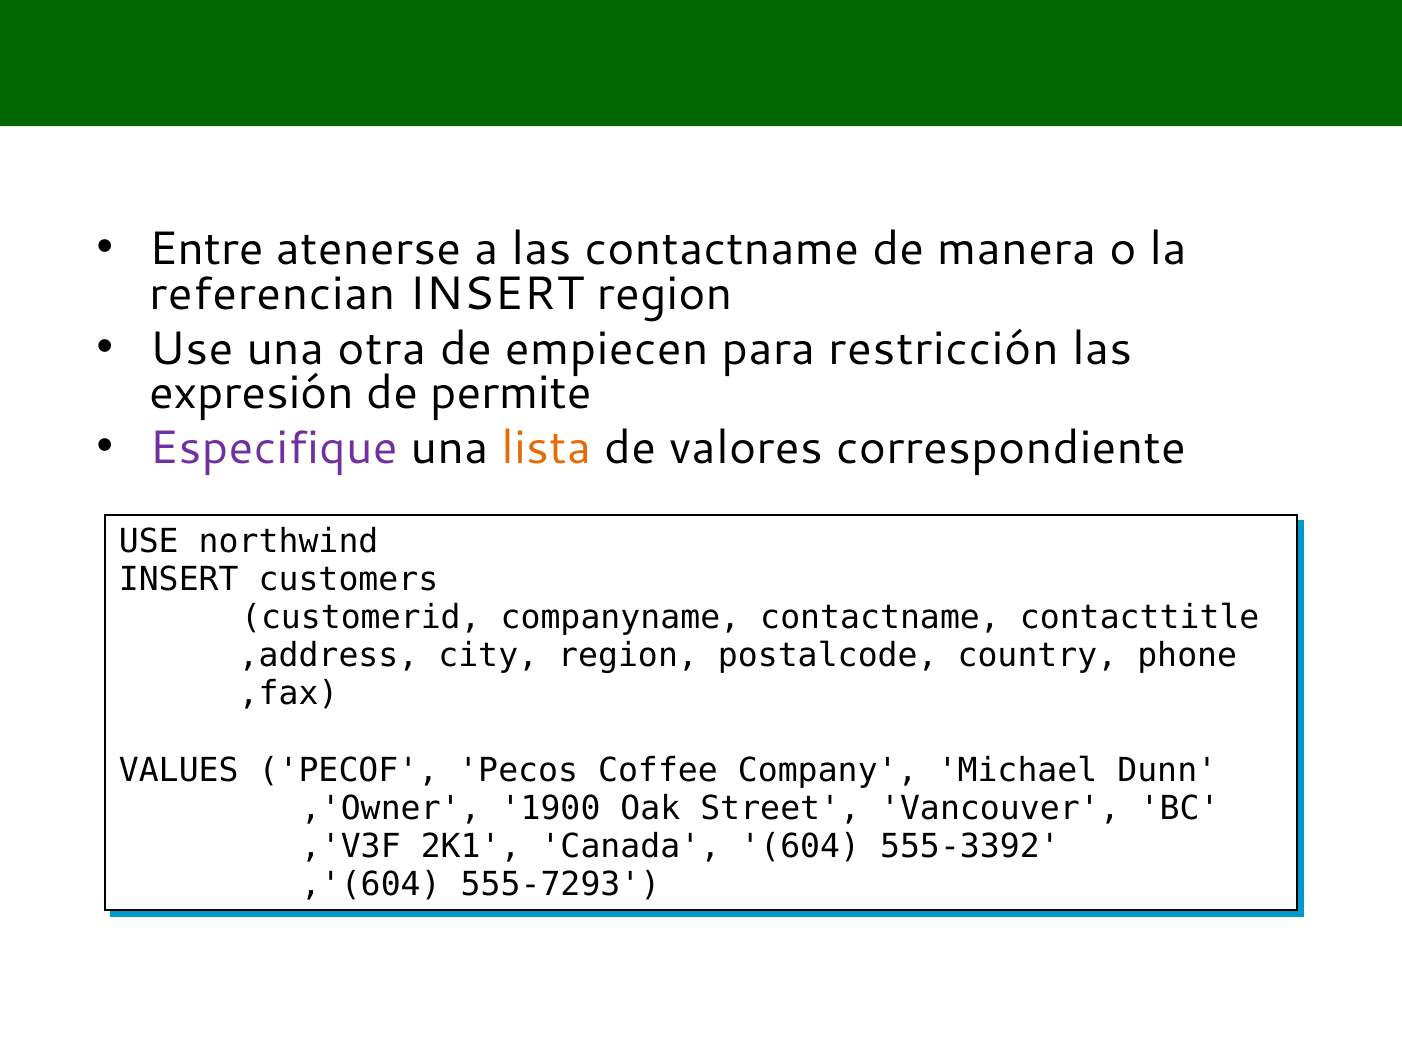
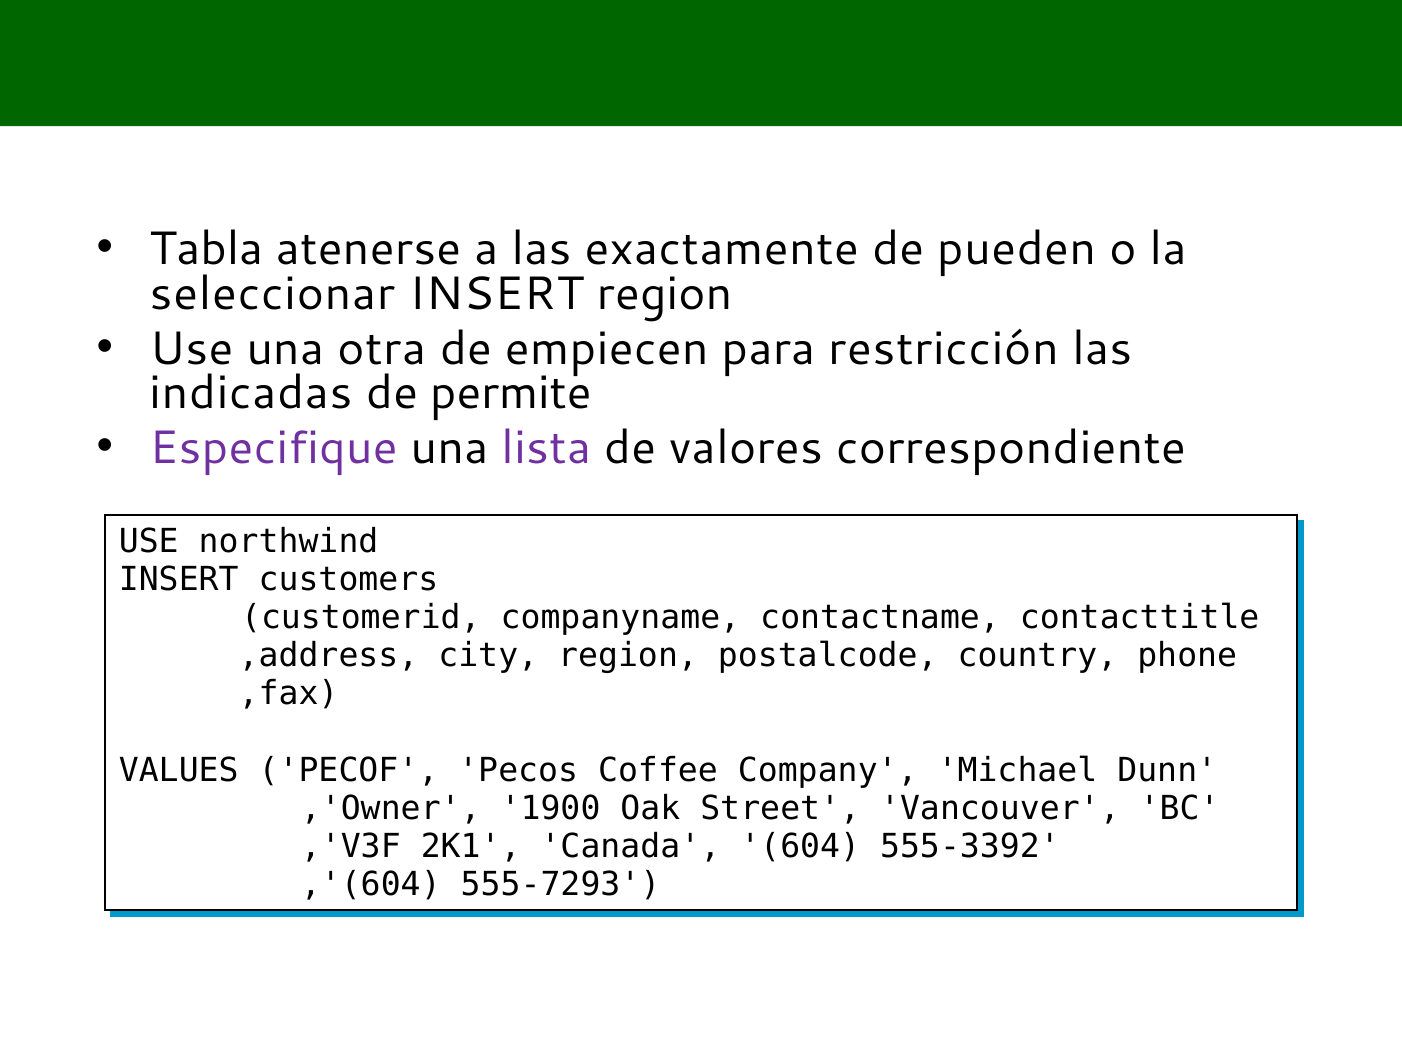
Entre: Entre -> Tabla (206, 249)
las contactname: contactname -> exactamente (722, 249)
manera: manera -> pueden (1017, 249)
referencian: referencian -> seleccionar (272, 294)
expresión: expresión -> indicadas (251, 393)
lista colour: orange -> purple (546, 448)
